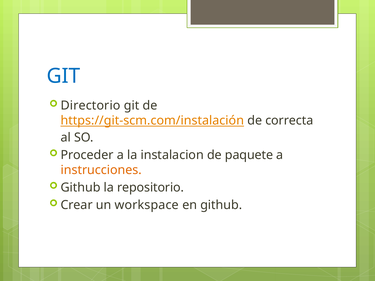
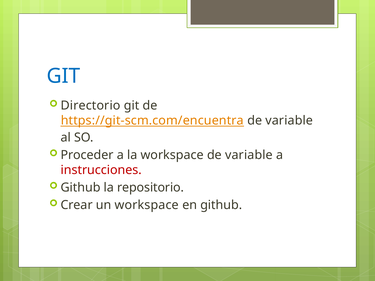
https://git-scm.com/instalación: https://git-scm.com/instalación -> https://git-scm.com/encuentra (152, 121)
correcta: correcta -> variable (289, 121)
la instalacion: instalacion -> workspace (172, 155)
paquete: paquete -> variable (249, 155)
instrucciones colour: orange -> red (101, 170)
